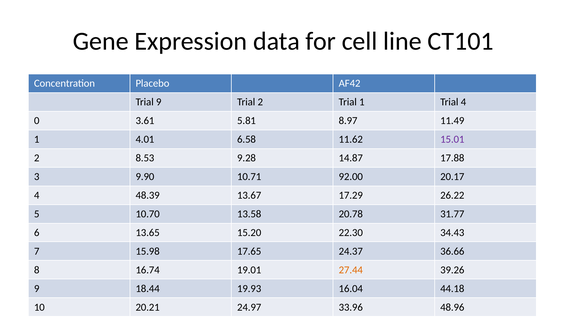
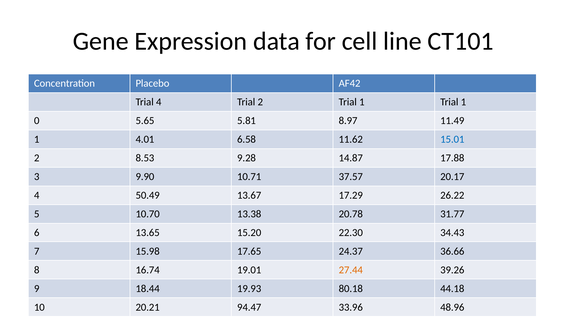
Trial 9: 9 -> 4 (159, 102)
1 Trial 4: 4 -> 1 (463, 102)
3.61: 3.61 -> 5.65 (145, 121)
15.01 colour: purple -> blue (452, 139)
92.00: 92.00 -> 37.57 (351, 177)
48.39: 48.39 -> 50.49 (148, 195)
13.58: 13.58 -> 13.38 (249, 214)
16.04: 16.04 -> 80.18 (351, 288)
24.97: 24.97 -> 94.47 (249, 307)
